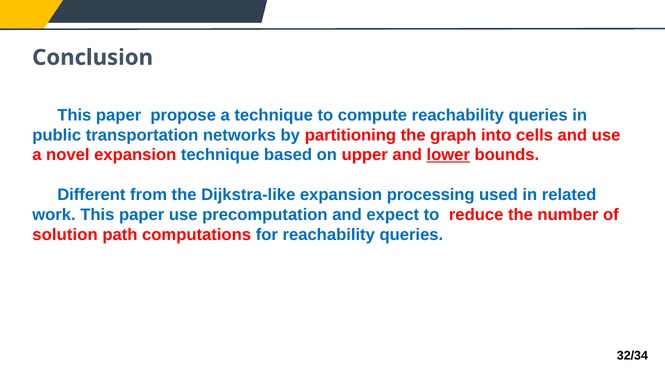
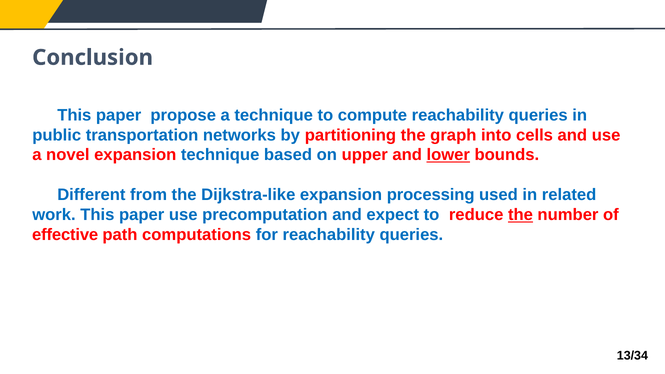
the underline: none -> present (520, 215)
solution: solution -> effective (65, 235)
32/34: 32/34 -> 13/34 (632, 356)
